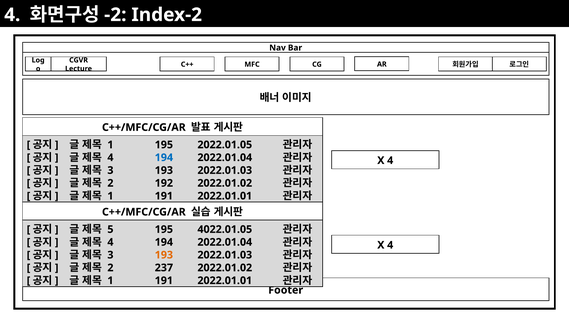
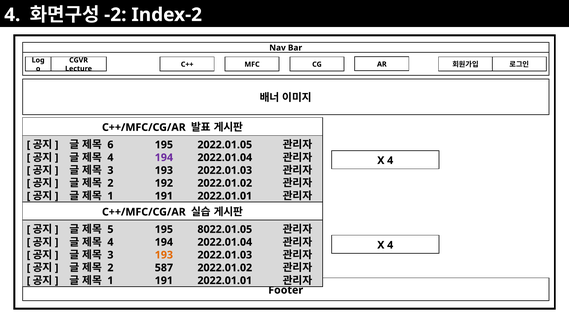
1: 1 -> 6 (110, 145)
194 colour: blue -> purple (164, 158)
4022.01.05: 4022.01.05 -> 8022.01.05 (225, 229)
237: 237 -> 587 (164, 268)
